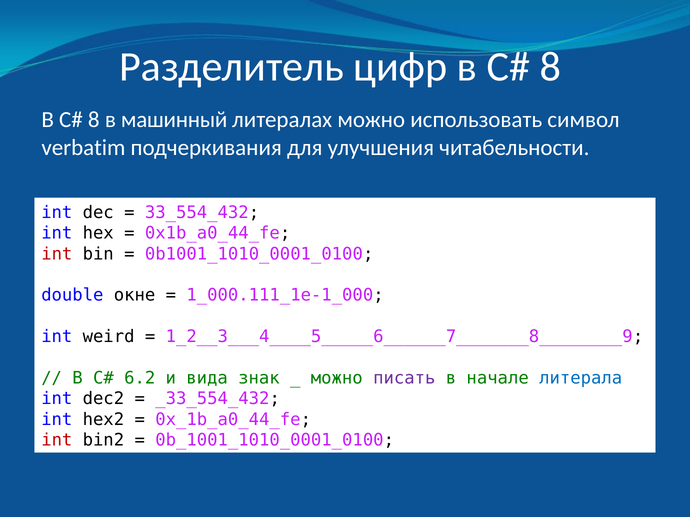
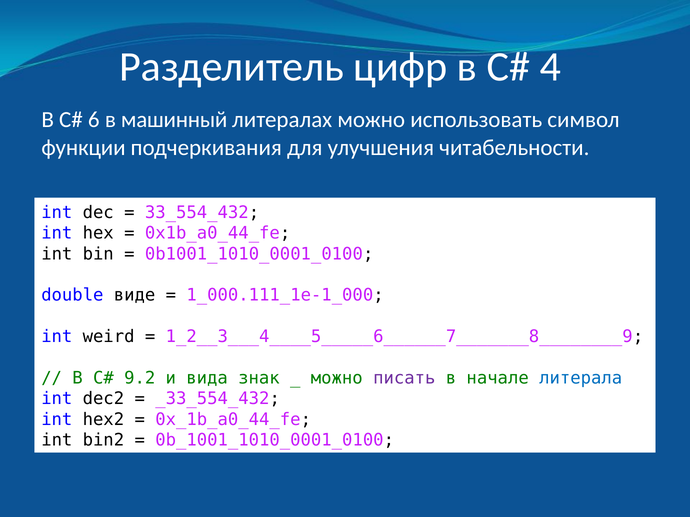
8: 8 -> 4 (551, 67)
8: 8 -> 6 (94, 120)
verbatim: verbatim -> функции (83, 148)
int colour: red -> black (57, 254)
окне: окне -> виде (135, 296)
6.2: 6.2 -> 9.2 (140, 378)
int colour: red -> black (57, 440)
